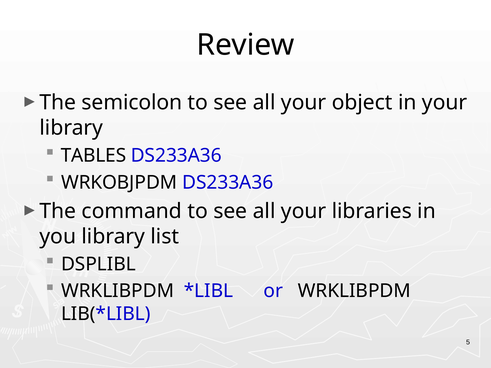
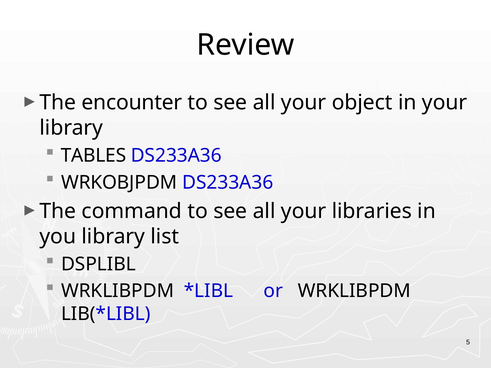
semicolon: semicolon -> encounter (132, 103)
